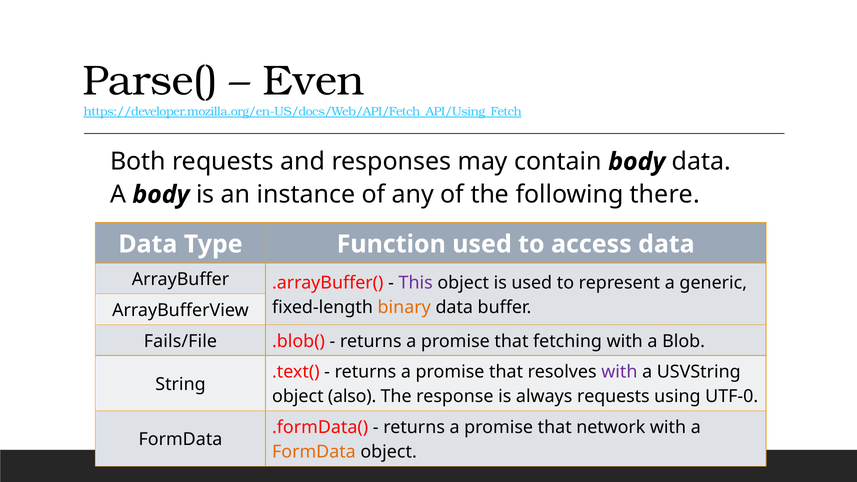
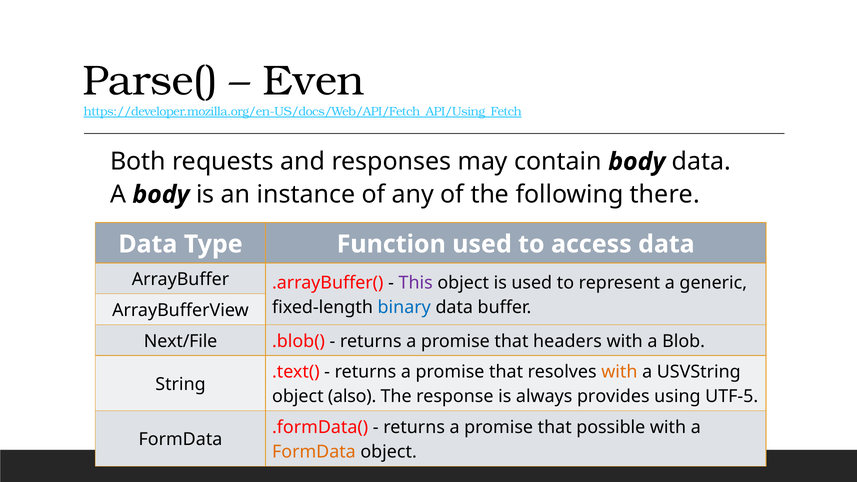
binary colour: orange -> blue (404, 307)
Fails/File: Fails/File -> Next/File (181, 341)
fetching: fetching -> headers (567, 341)
with colour: purple -> orange (619, 372)
always requests: requests -> provides (613, 397)
UTF-0: UTF-0 -> UTF-5 (732, 397)
network: network -> possible (611, 427)
